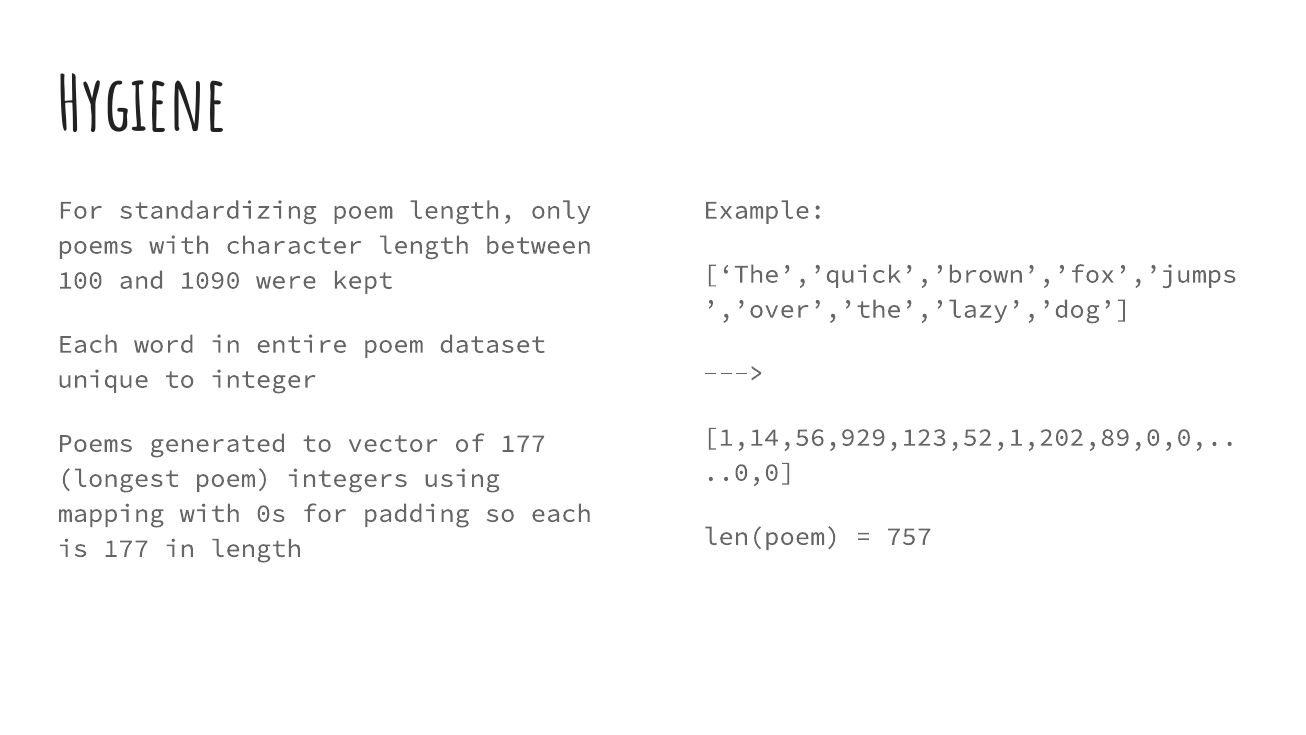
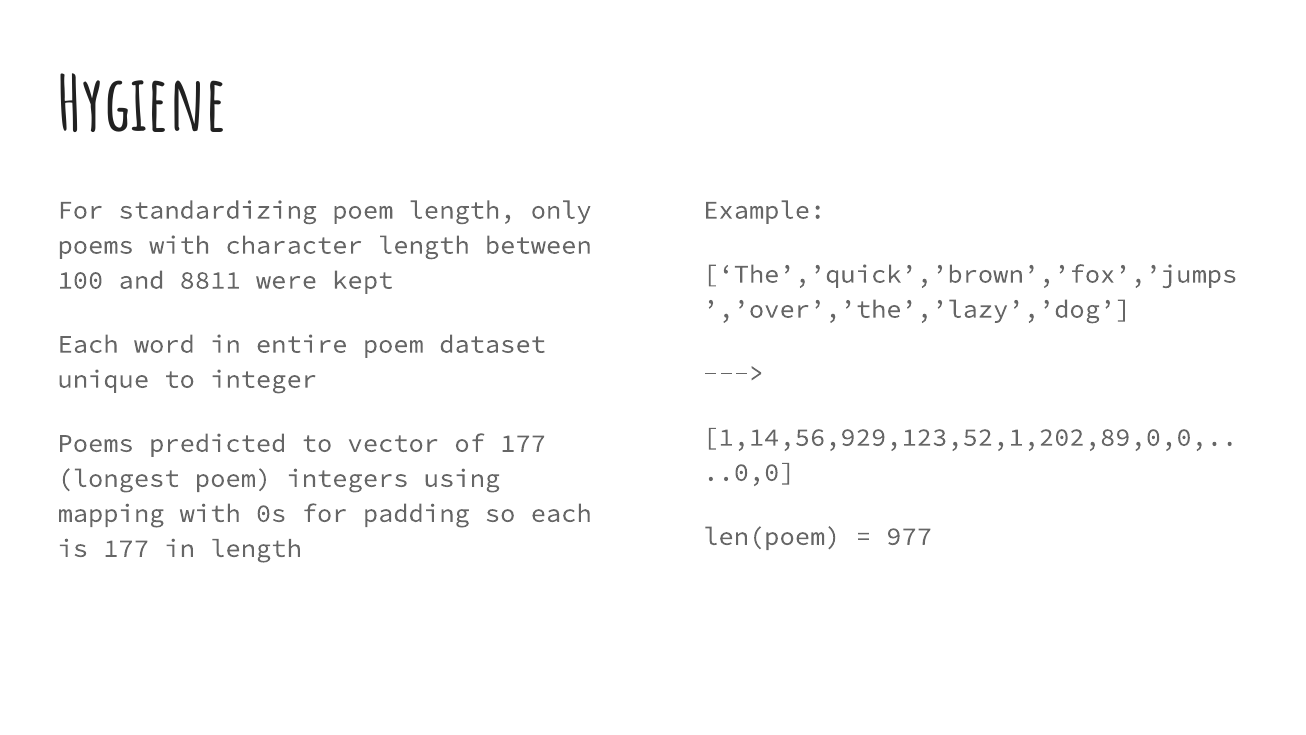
1090: 1090 -> 8811 (210, 280)
generated: generated -> predicted (218, 443)
757: 757 -> 977 (909, 536)
